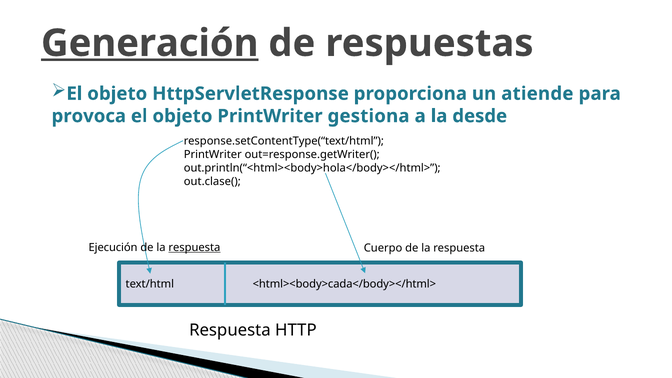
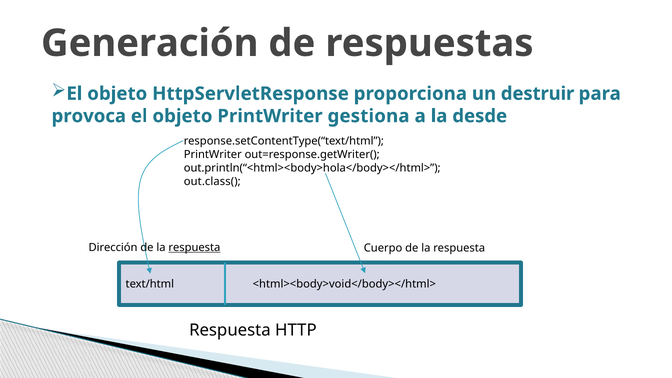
Generación underline: present -> none (150, 43)
atiende: atiende -> destruir (538, 94)
out.clase(: out.clase( -> out.class( (212, 181)
Ejecución: Ejecución -> Dirección (113, 247)
<html><body>cada</body></html>: <html><body>cada</body></html> -> <html><body>void</body></html> (344, 284)
